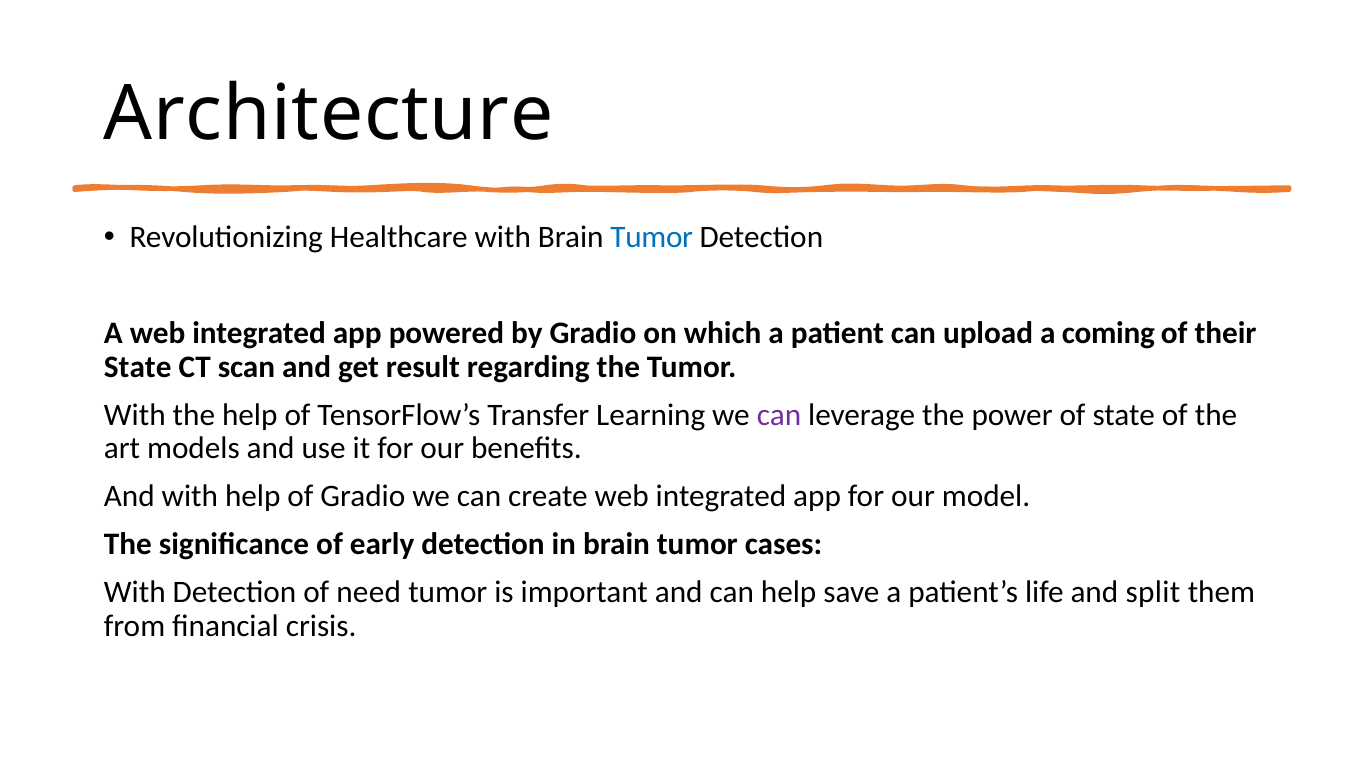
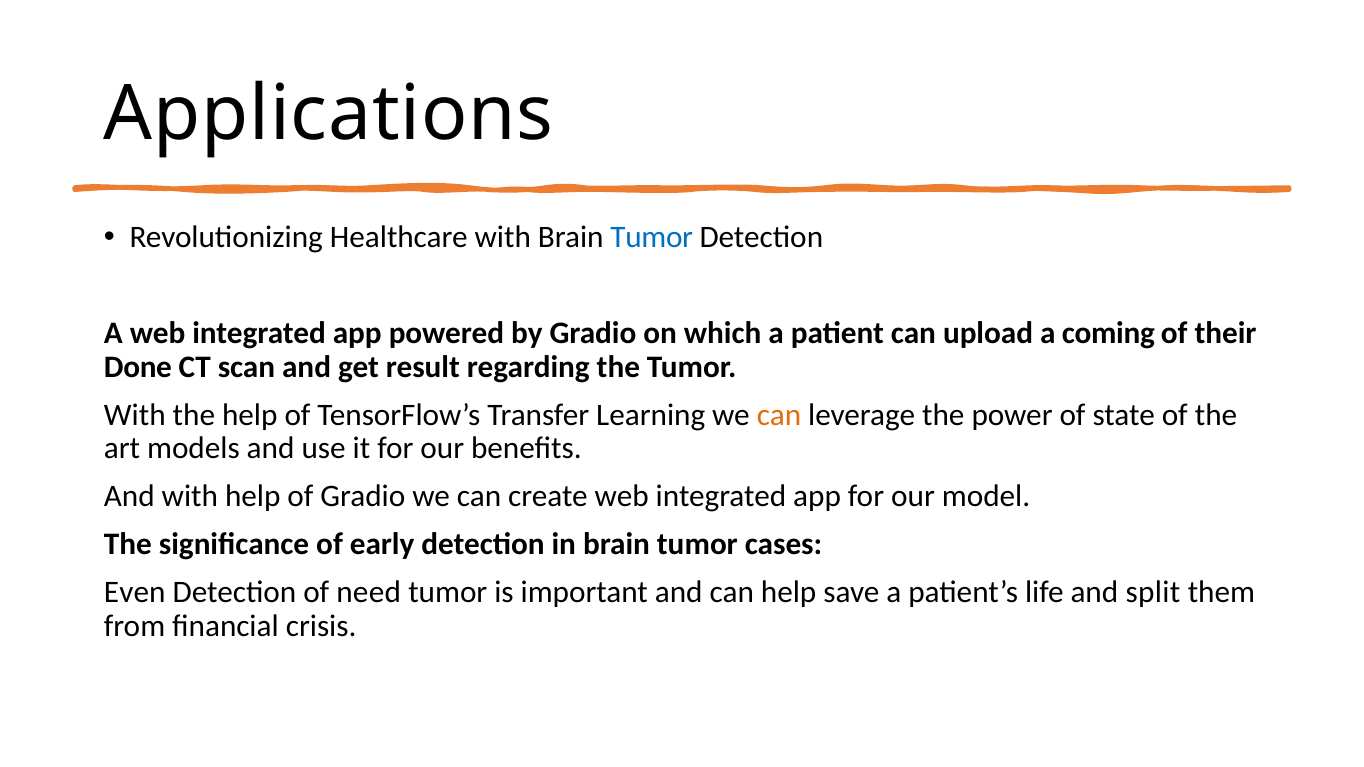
Architecture: Architecture -> Applications (329, 115)
State: State -> Done (138, 367)
can colour: purple -> orange (779, 415)
With: With -> Even (135, 593)
